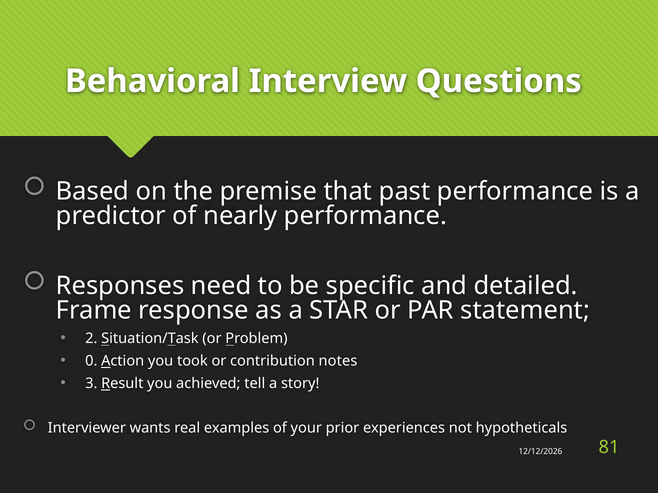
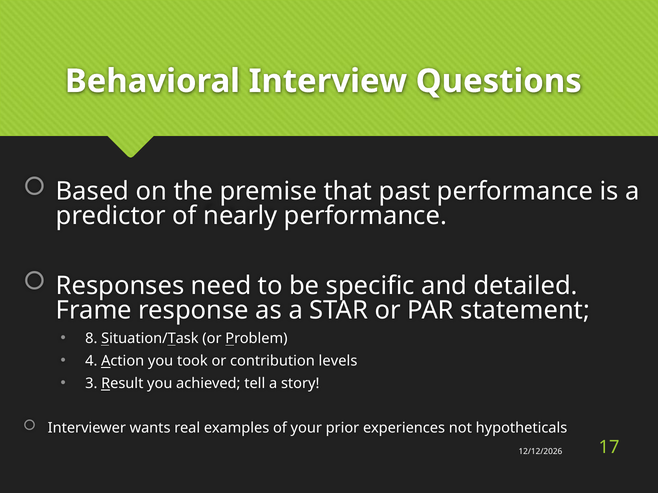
2: 2 -> 8 (91, 339)
0: 0 -> 4 (91, 361)
notes: notes -> levels (338, 361)
81: 81 -> 17 (609, 447)
